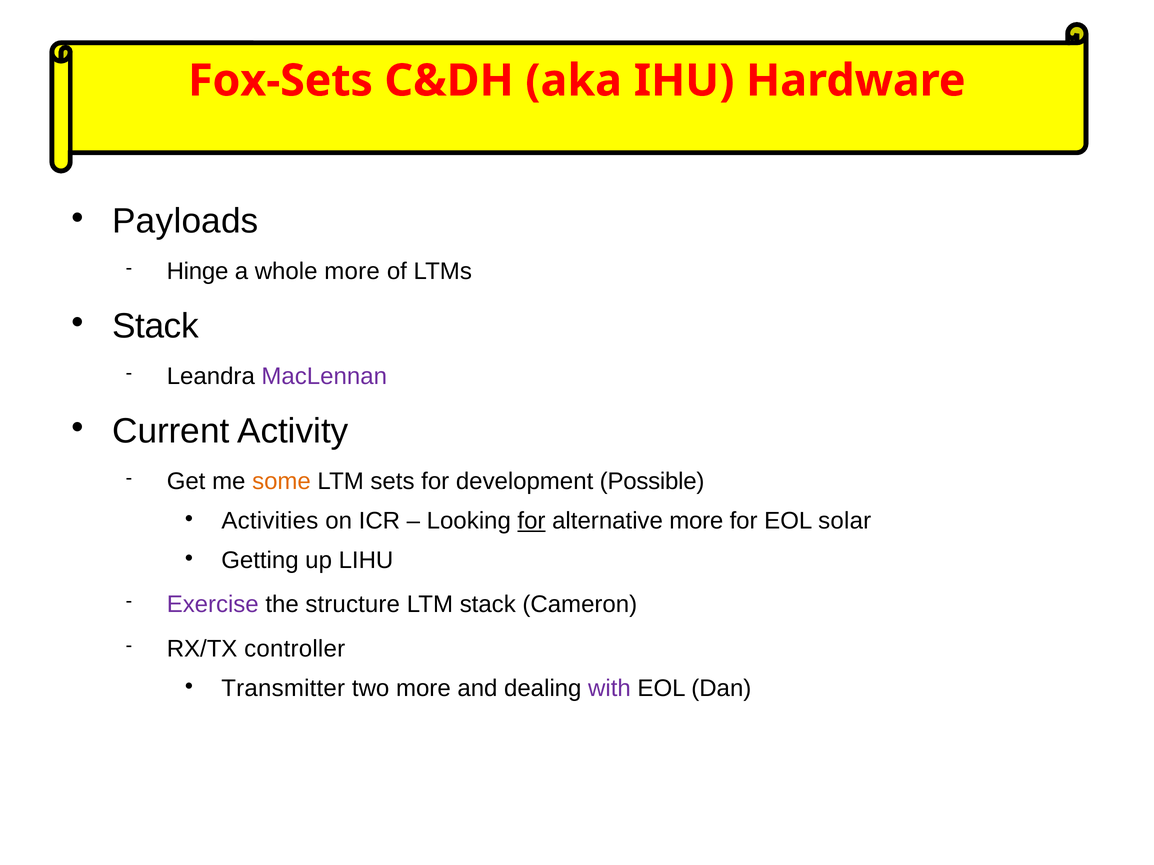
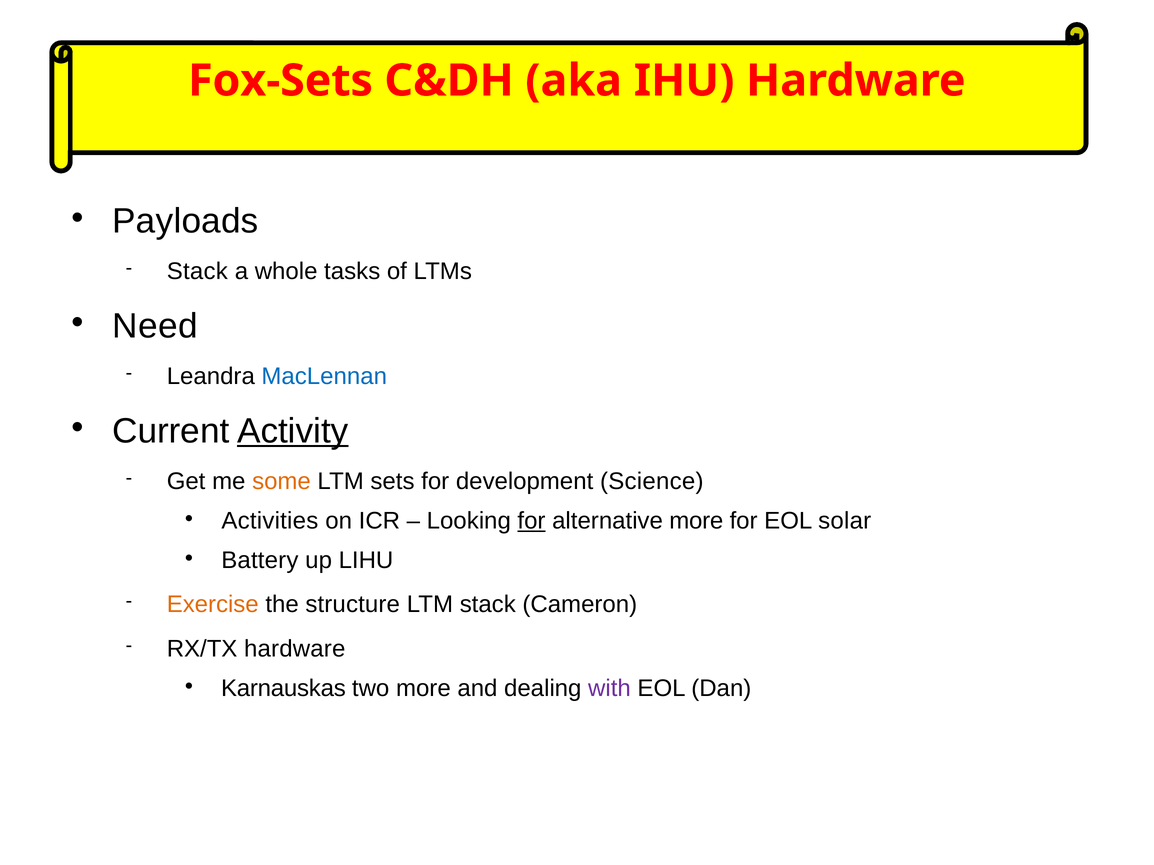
Hinge: Hinge -> Stack (197, 272)
whole more: more -> tasks (352, 272)
Stack: Stack -> Need (155, 326)
MacLennan colour: purple -> blue (324, 377)
Activity underline: none -> present (293, 431)
Possible: Possible -> Science (652, 481)
Getting: Getting -> Battery (260, 561)
Exercise colour: purple -> orange (213, 605)
RX/TX controller: controller -> hardware (295, 649)
Transmitter: Transmitter -> Karnauskas (283, 689)
